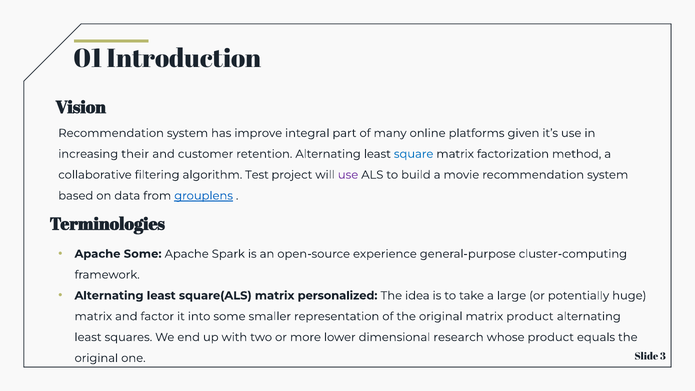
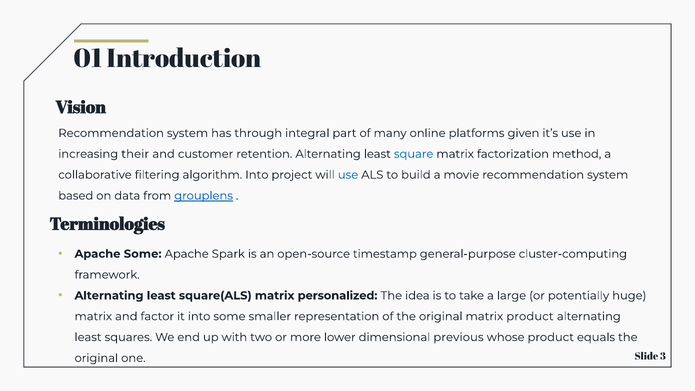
improve: improve -> through (258, 133)
algorithm Test: Test -> Into (257, 175)
use colour: purple -> blue (348, 175)
experience: experience -> timestamp (385, 254)
research: research -> previous (458, 337)
